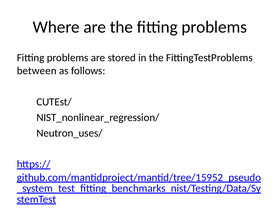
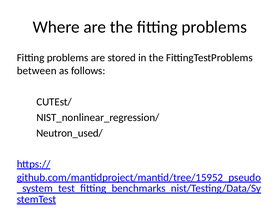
Neutron_uses/: Neutron_uses/ -> Neutron_used/ (69, 133)
